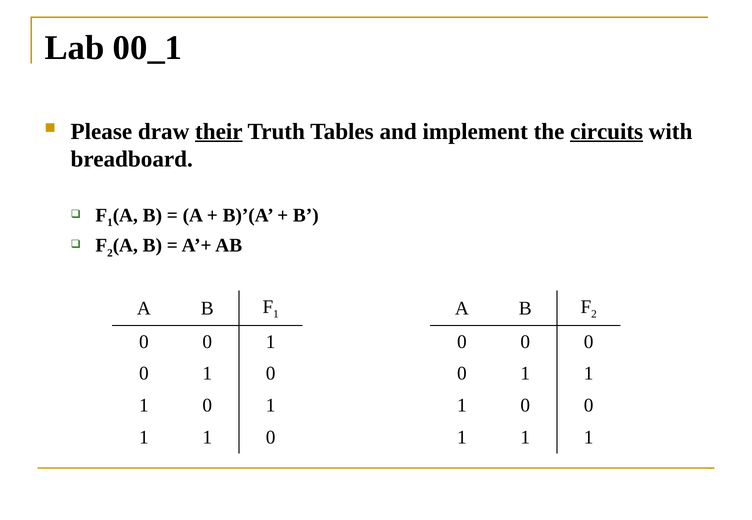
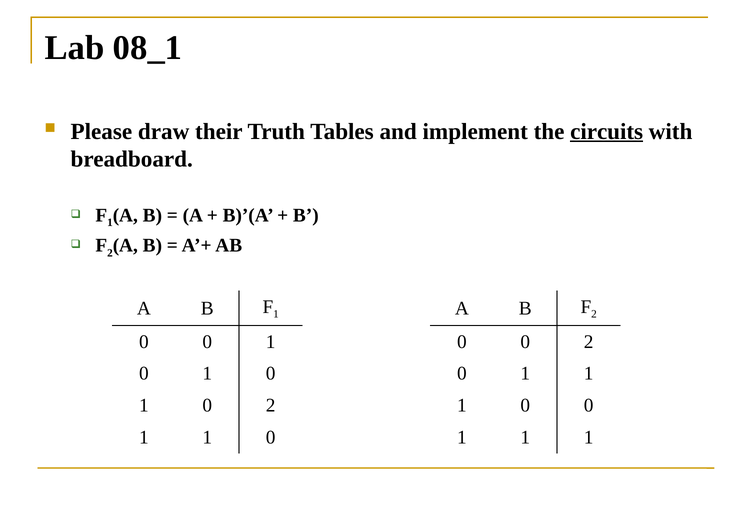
00_1: 00_1 -> 08_1 (148, 48)
their underline: present -> none (219, 132)
0: 0 -> 2 (589, 342)
1: 1 -> 2 (271, 406)
